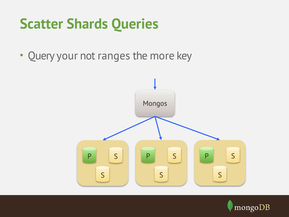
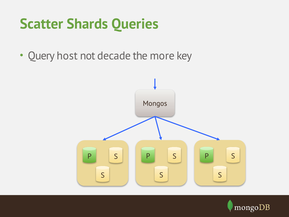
your: your -> host (67, 56)
ranges: ranges -> decade (114, 56)
